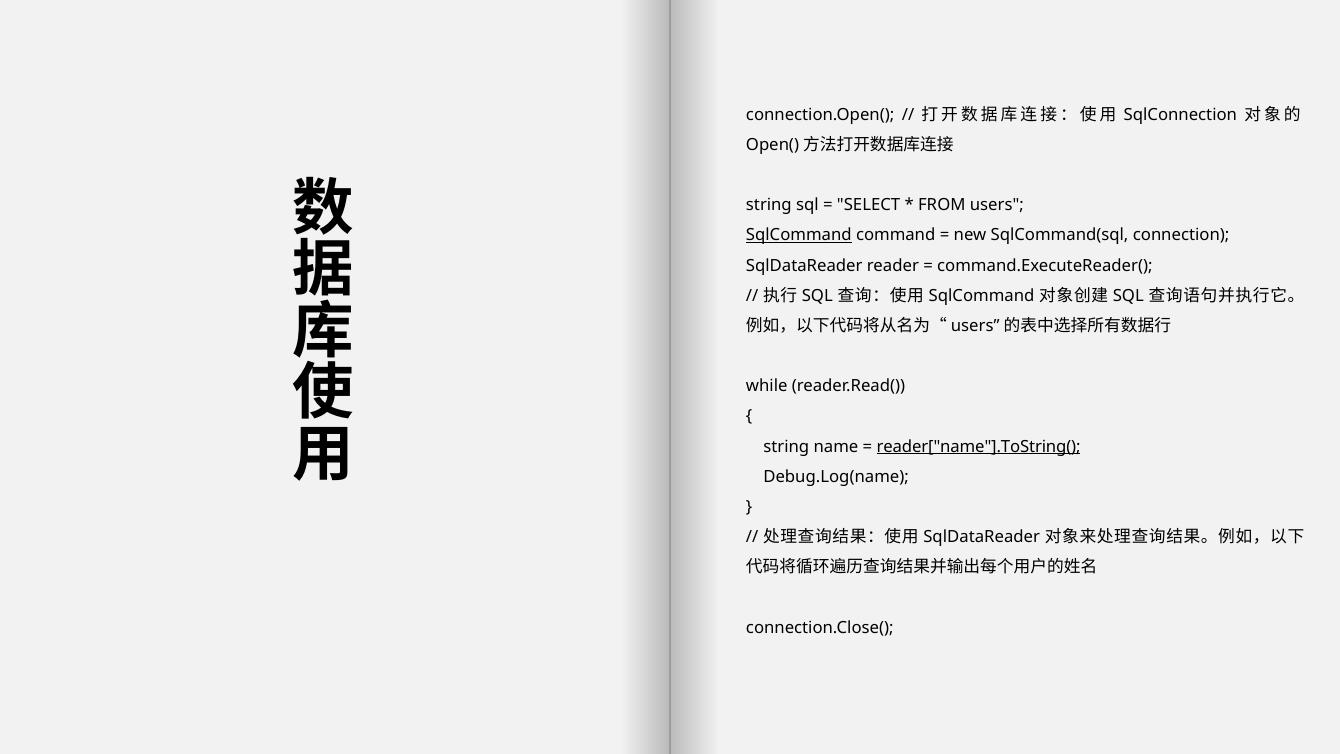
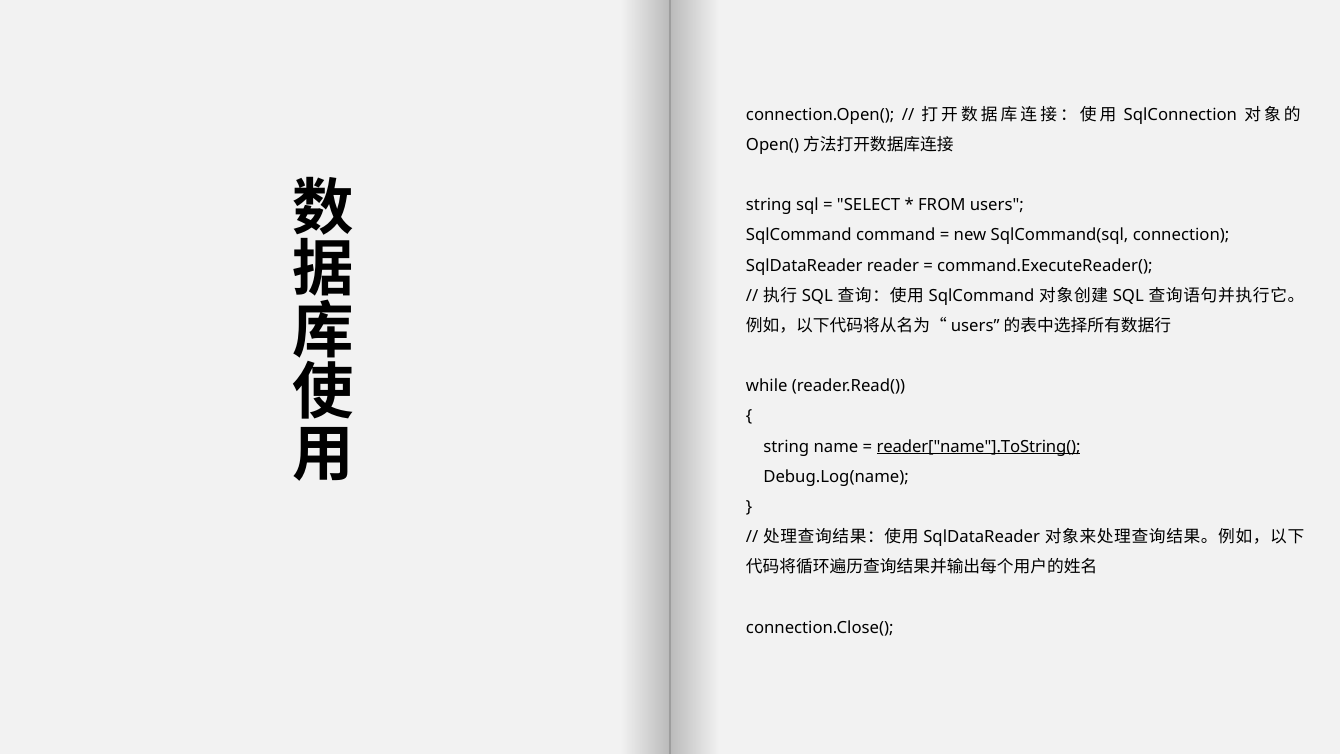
SqlCommand underline: present -> none (799, 235)
